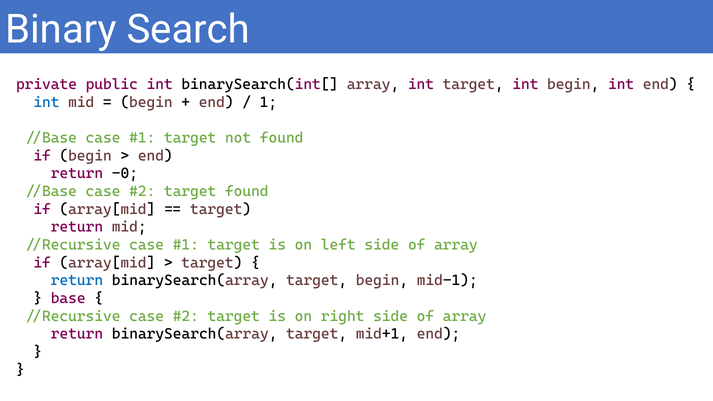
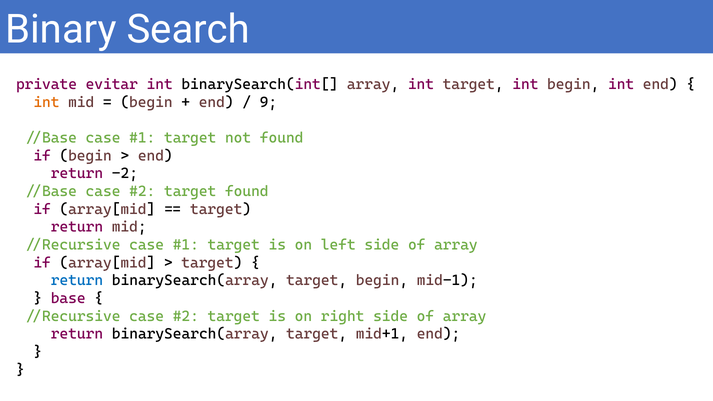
public: public -> evitar (112, 84)
int colour: blue -> orange (46, 102)
1: 1 -> 9 (268, 102)
-0: -0 -> -2 (125, 174)
